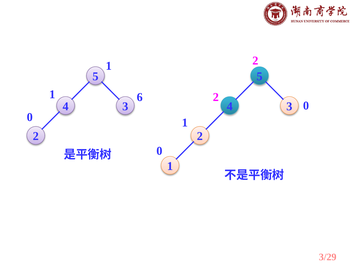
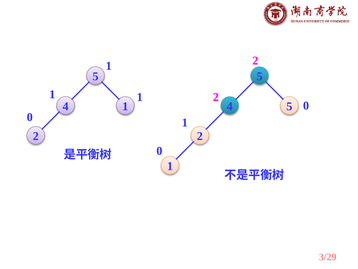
6: 6 -> 1 (140, 97)
3: 3 -> 1 (125, 106)
3: 3 -> 5 (289, 106)
